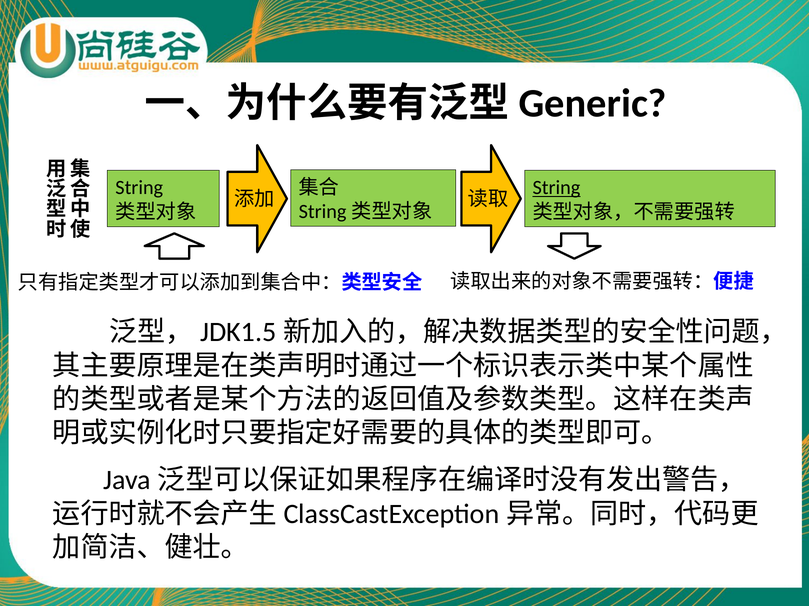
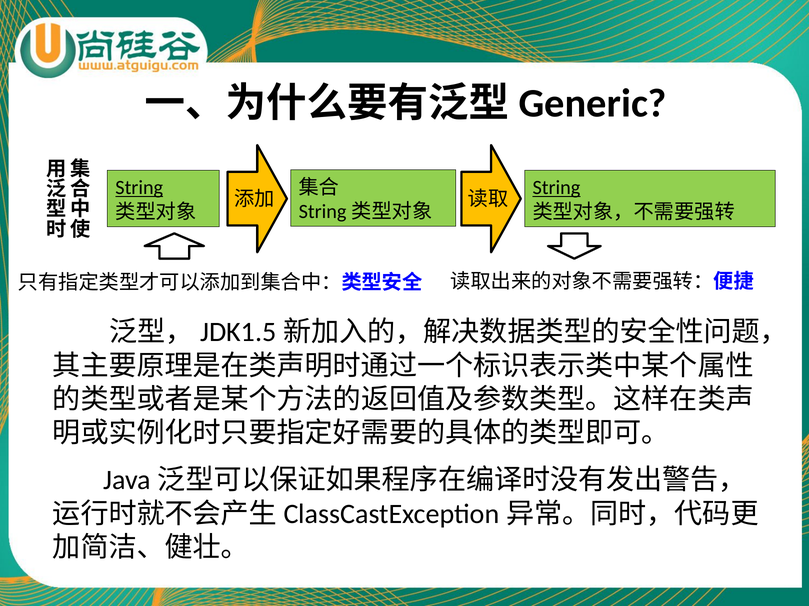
String underline: none -> present (139, 188)
